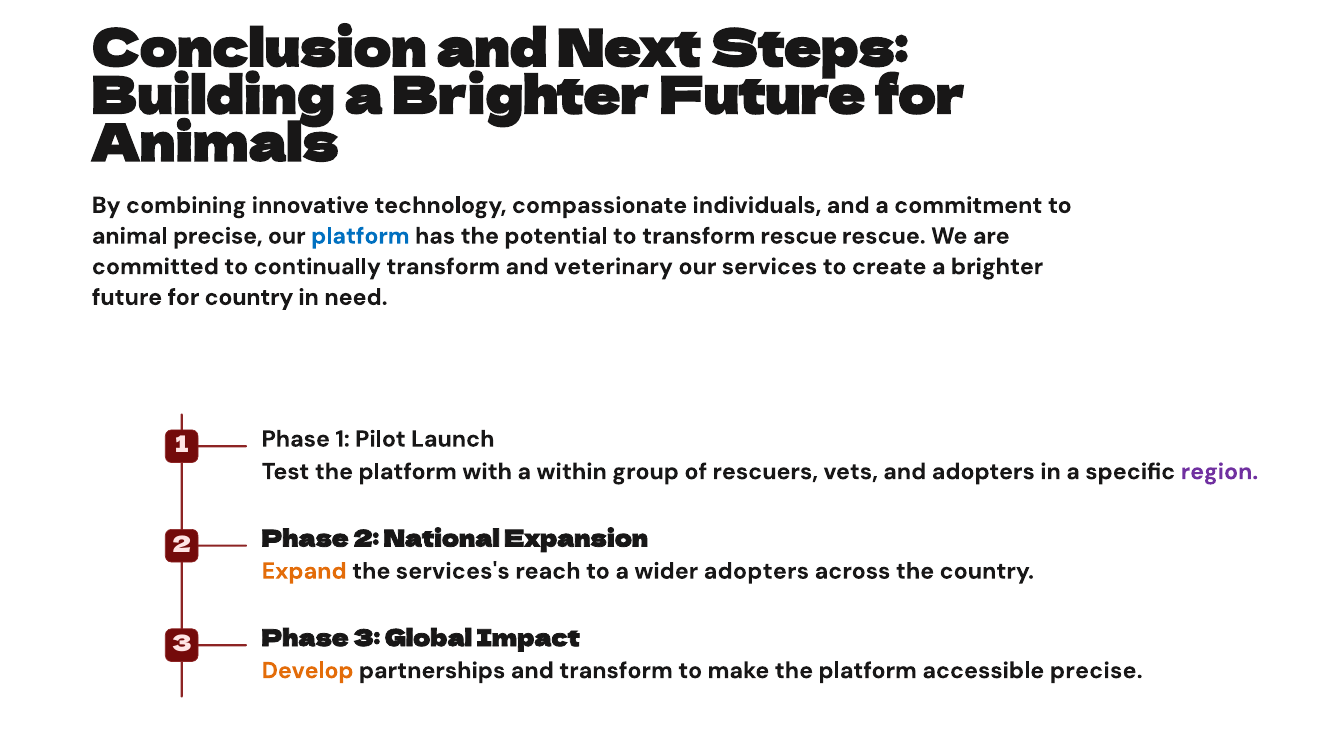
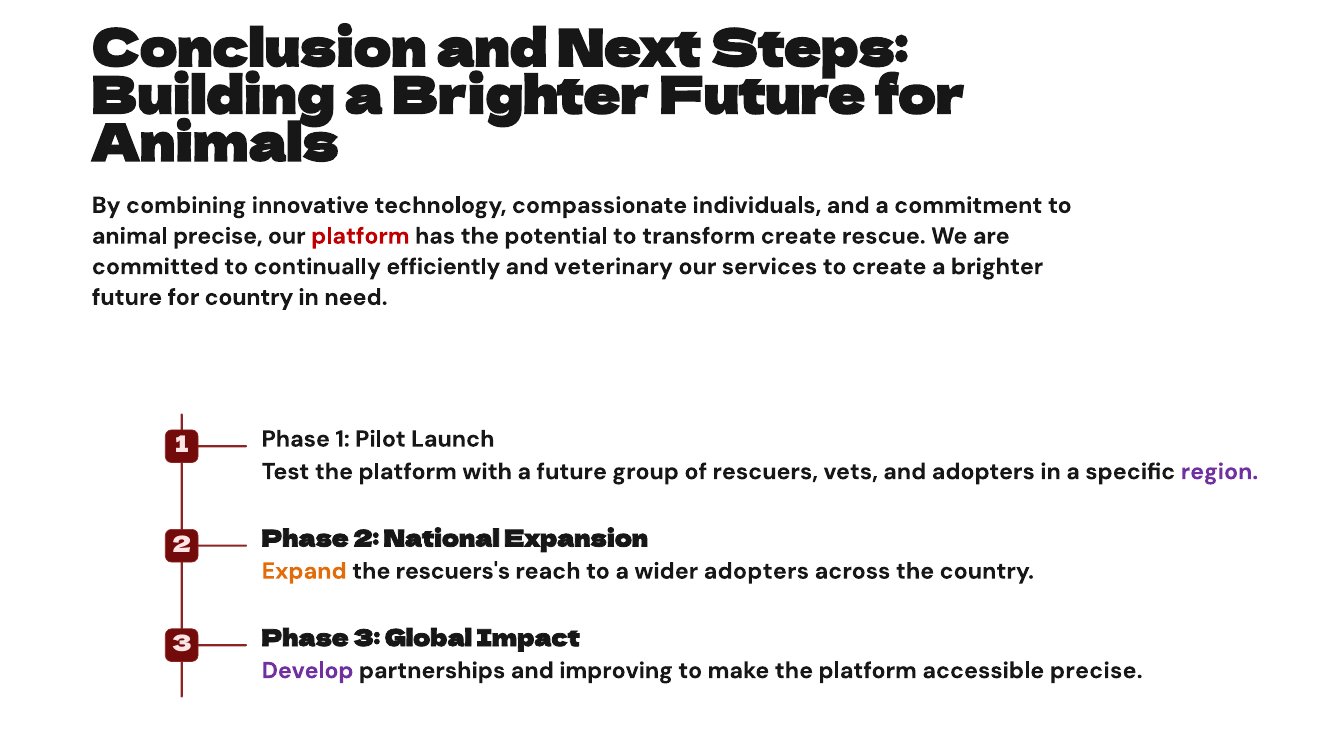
platform colour: blue -> red (360, 236)
transform rescue: rescue -> create (799, 236)
continually transform: transform -> efficiently (443, 267)
a within: within -> future (572, 472)
services's: services's -> rescuers's (453, 571)
Develop colour: orange -> purple (308, 671)
and transform: transform -> improving (616, 671)
